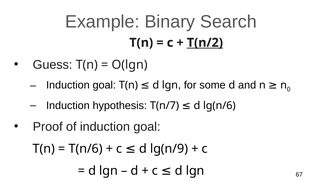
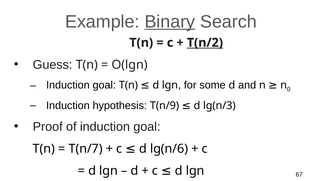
Binary underline: none -> present (170, 22)
T(n/7: T(n/7 -> T(n/9 (165, 106)
lg(n/6: lg(n/6 -> lg(n/3 (219, 106)
T(n/6: T(n/6 -> T(n/7 (86, 149)
lg(n/9: lg(n/9 -> lg(n/6 (169, 149)
